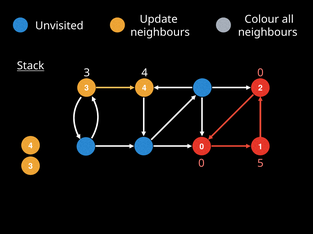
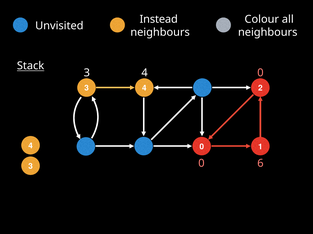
Update: Update -> Instead (159, 19)
5: 5 -> 6 (260, 164)
